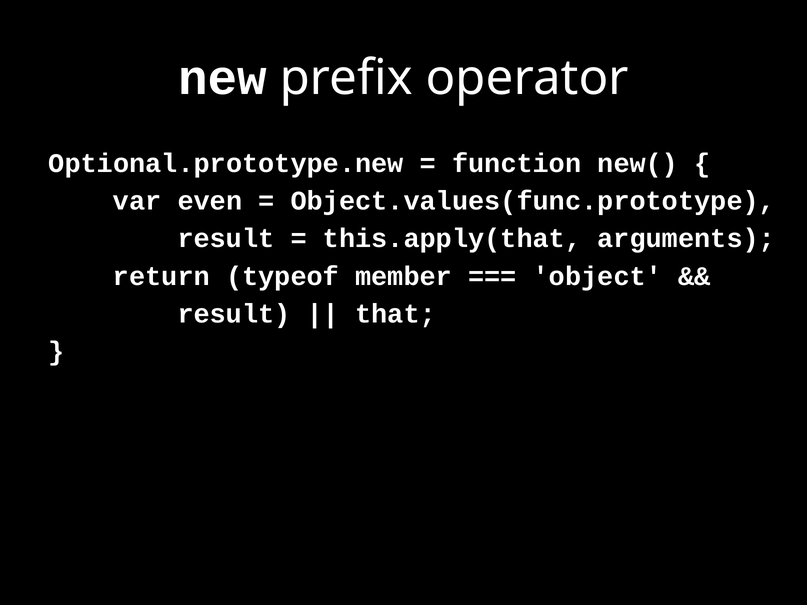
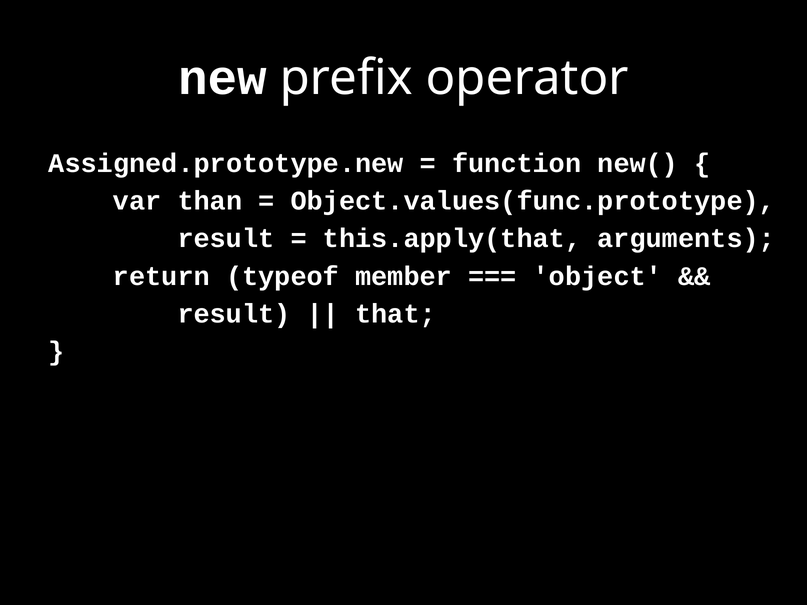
Optional.prototype.new: Optional.prototype.new -> Assigned.prototype.new (226, 163)
even: even -> than (210, 201)
